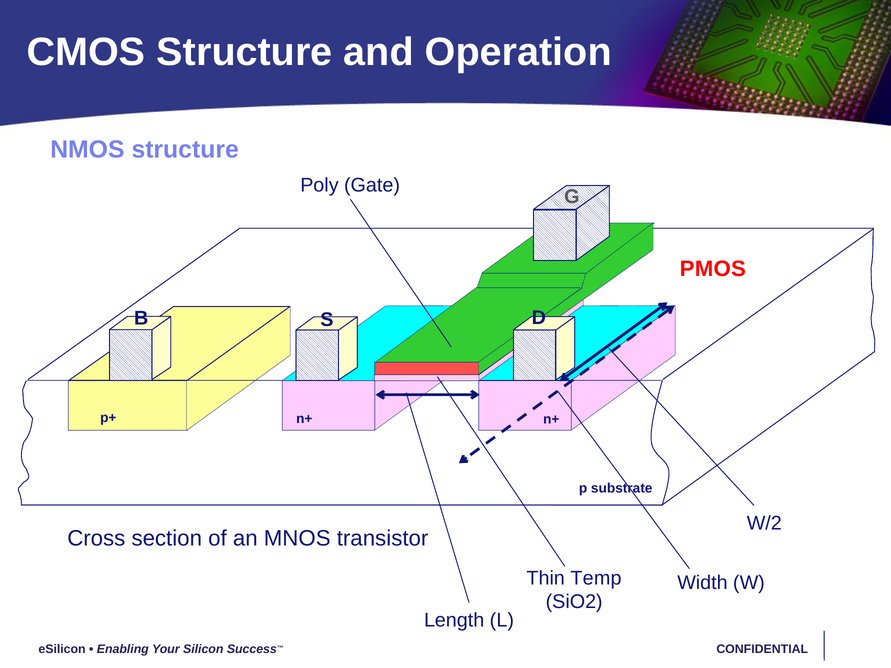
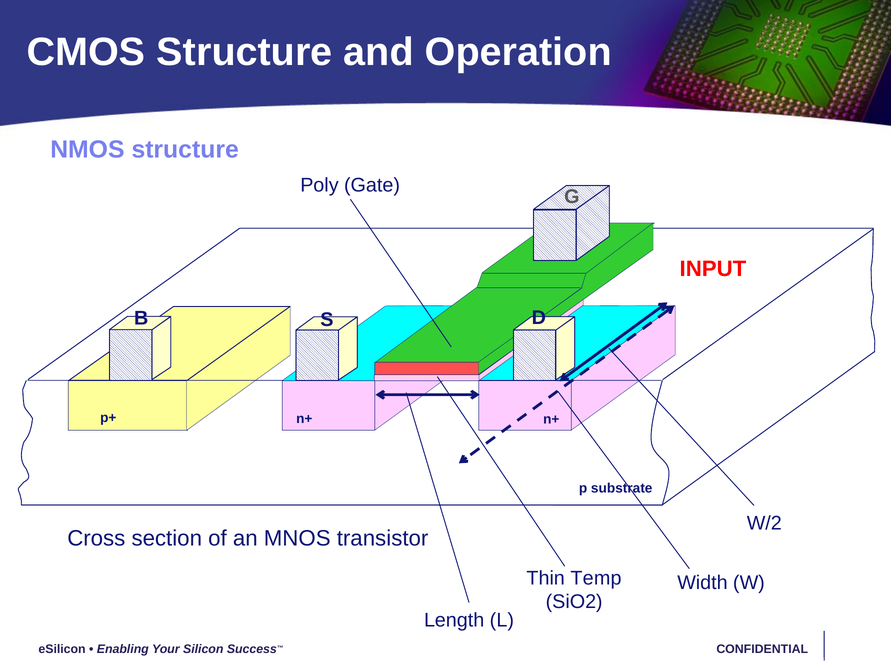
PMOS: PMOS -> INPUT (713, 269)
